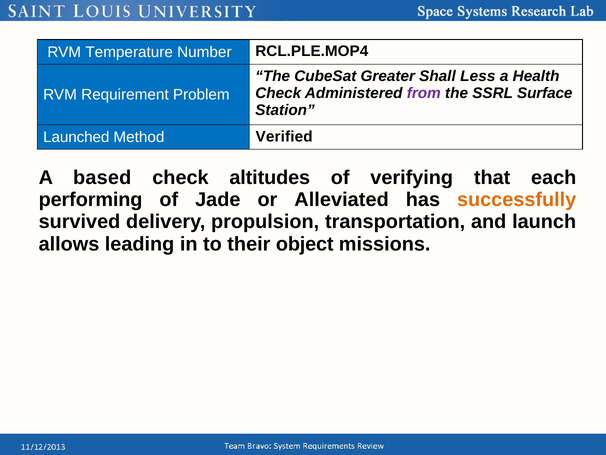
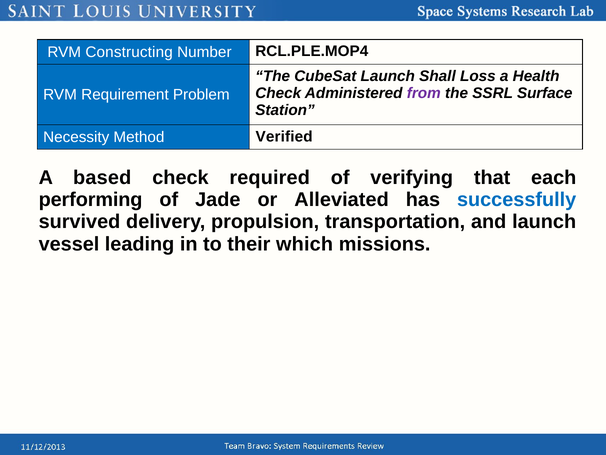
Temperature: Temperature -> Constructing (129, 52)
CubeSat Greater: Greater -> Launch (388, 76)
Less: Less -> Loss (478, 76)
Launched: Launched -> Necessity (76, 137)
altitudes: altitudes -> required (270, 177)
successfully colour: orange -> blue (517, 200)
allows: allows -> vessel (69, 244)
object: object -> which (305, 244)
